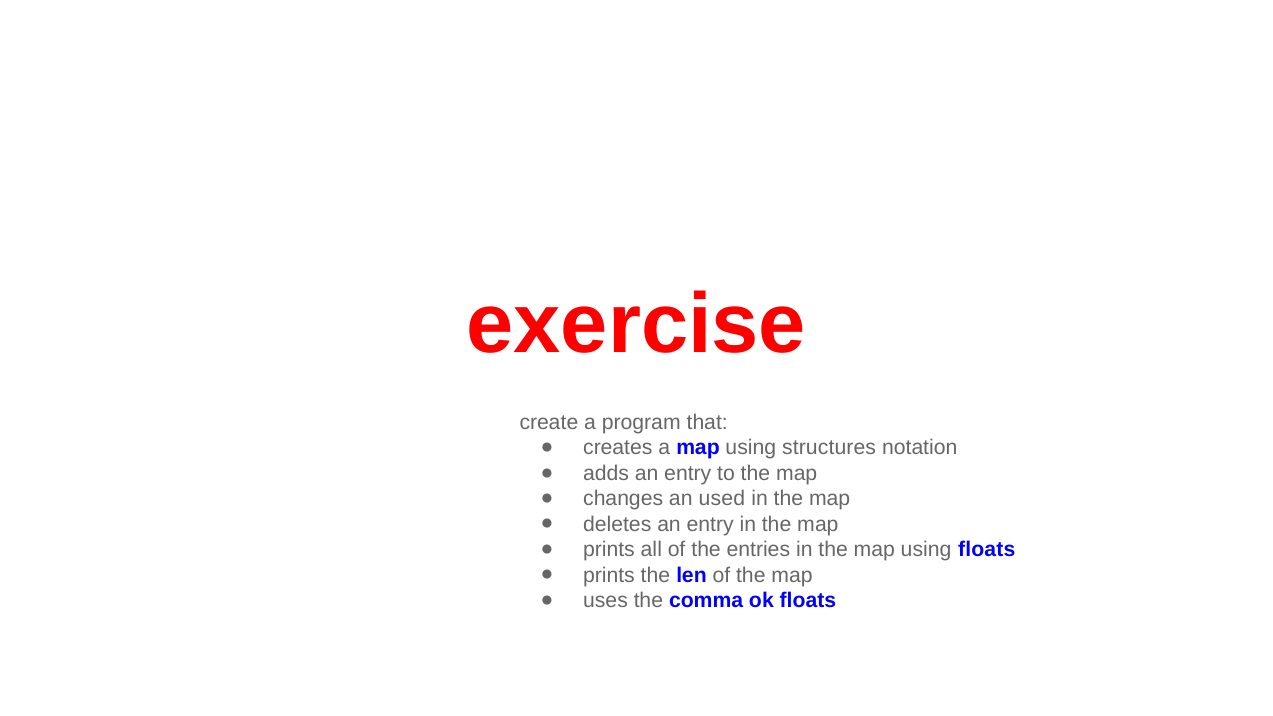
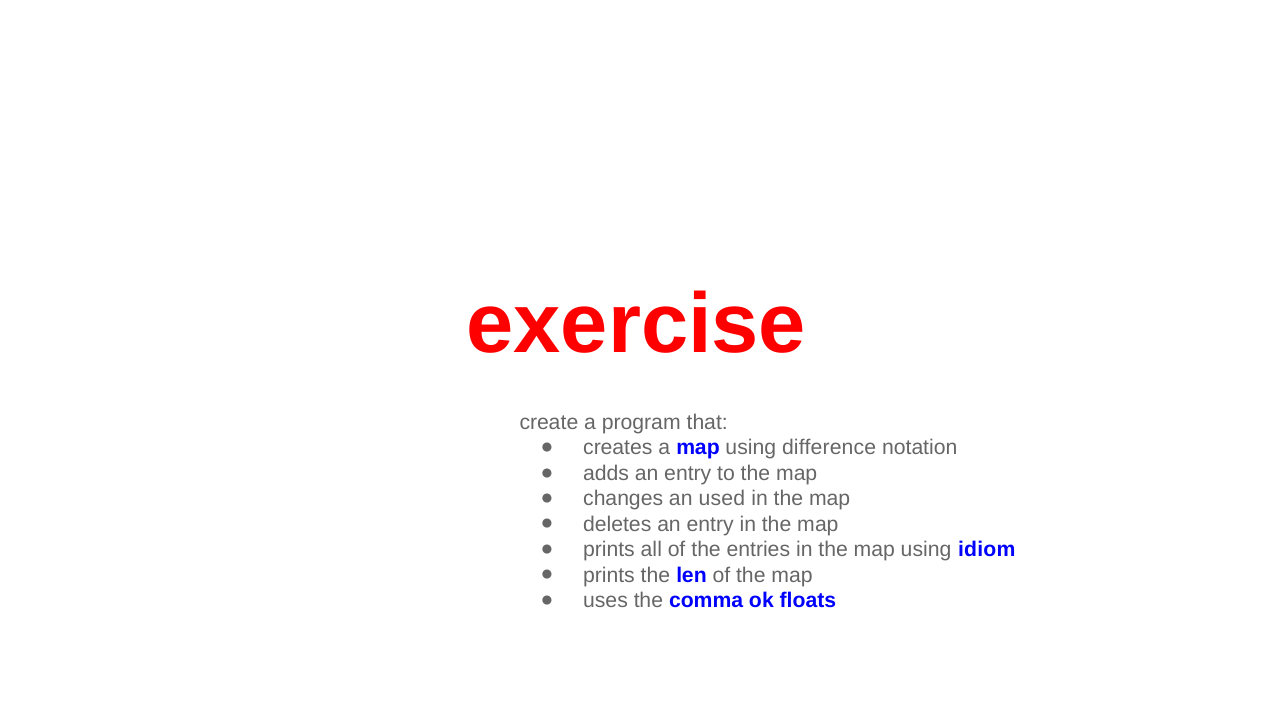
structures: structures -> difference (829, 448)
using floats: floats -> idiom (987, 550)
